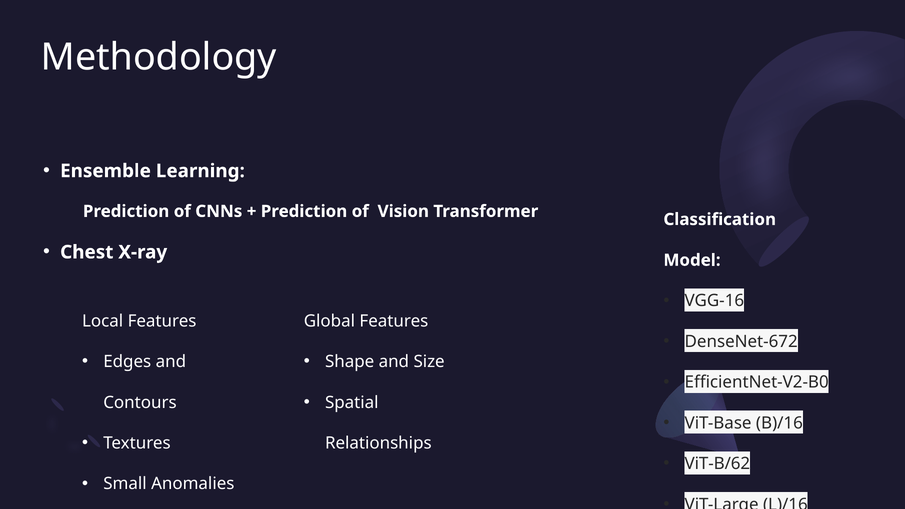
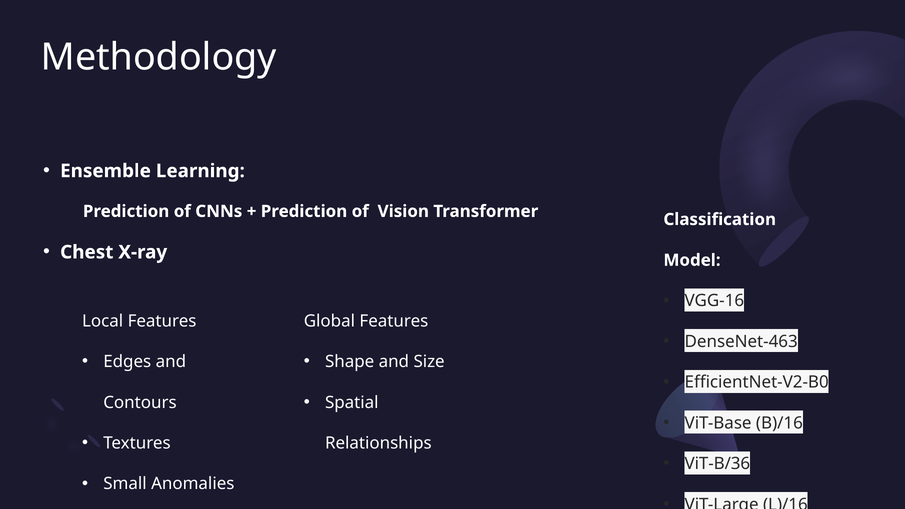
DenseNet-672: DenseNet-672 -> DenseNet-463 (741, 342)
ViT-B/62: ViT-B/62 -> ViT-B/36 (717, 464)
